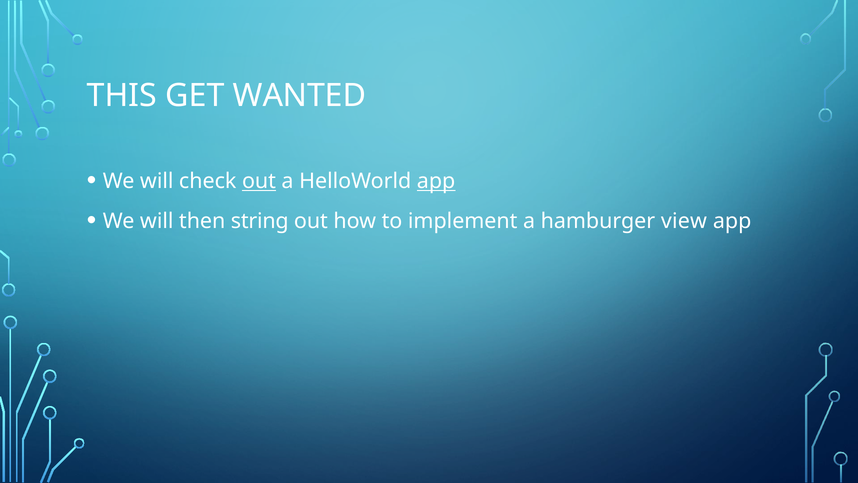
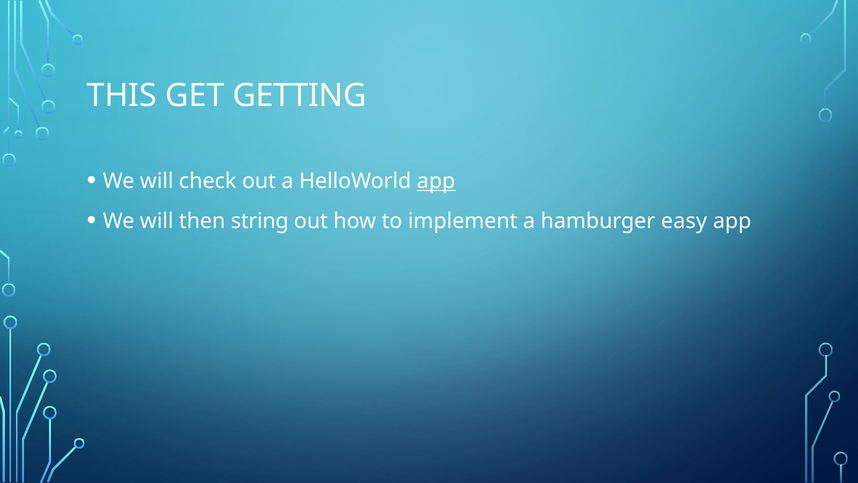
WANTED: WANTED -> GETTING (300, 95)
out underline: present -> none (259, 181)
view: view -> easy (684, 221)
